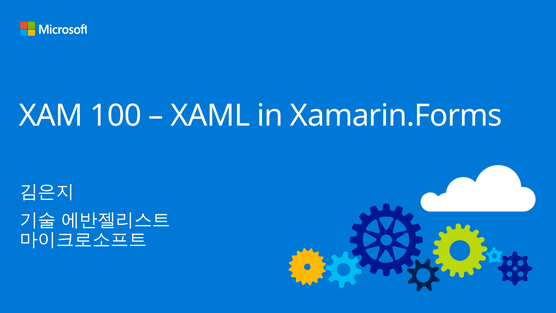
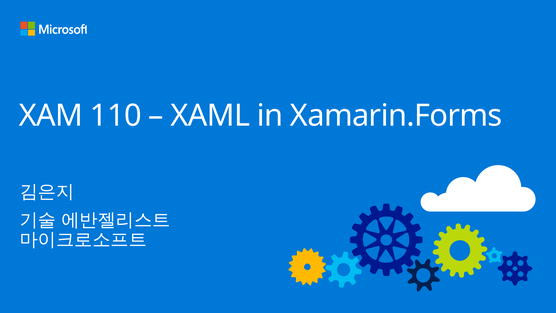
100: 100 -> 110 (116, 116)
